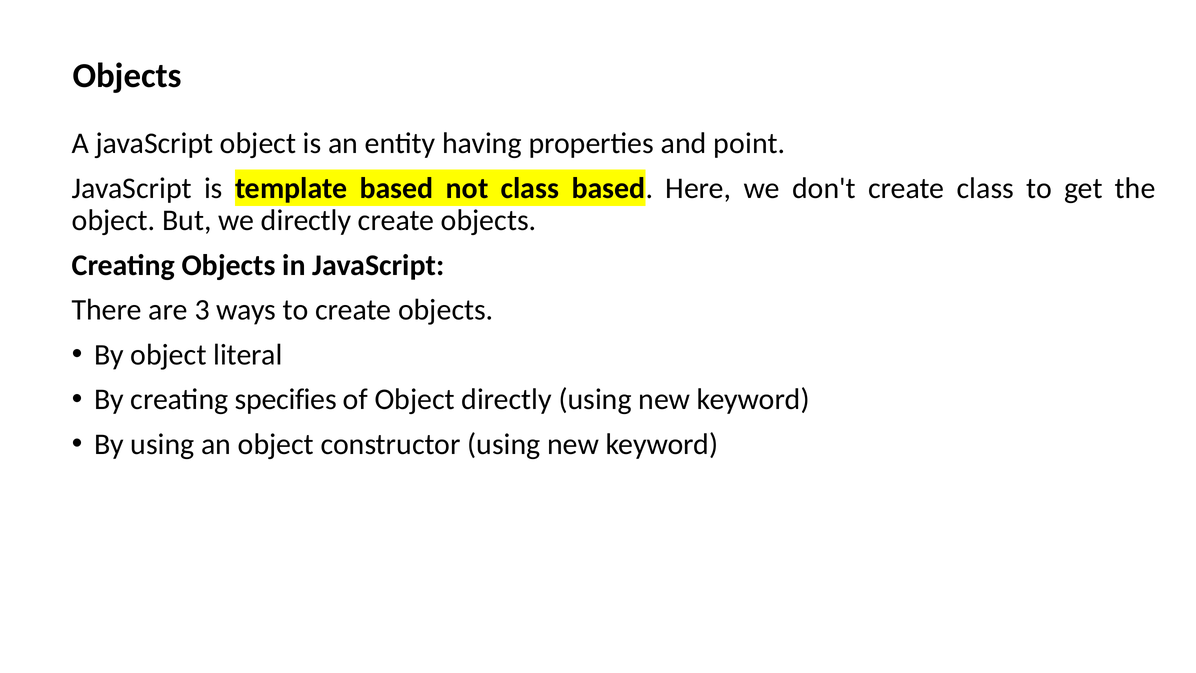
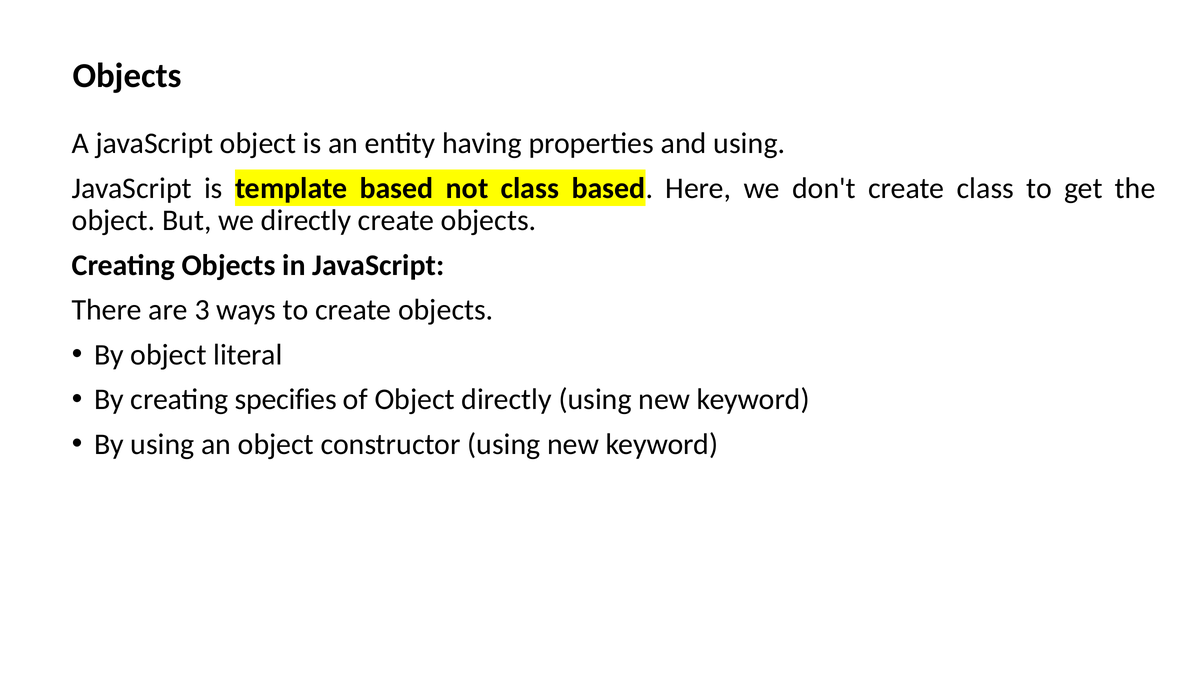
and point: point -> using (749, 143)
